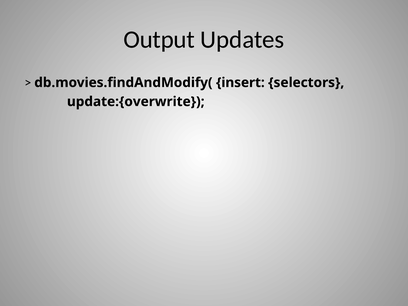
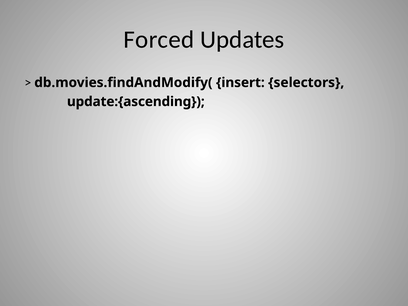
Output: Output -> Forced (159, 39)
update:{overwrite: update:{overwrite -> update:{ascending (136, 102)
